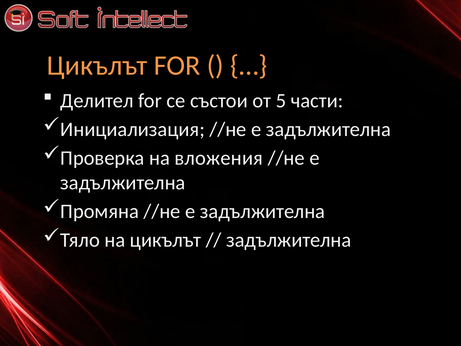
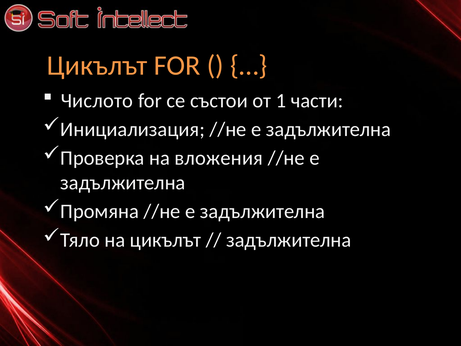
Делител: Делител -> Числото (97, 101)
5: 5 -> 1 (281, 101)
